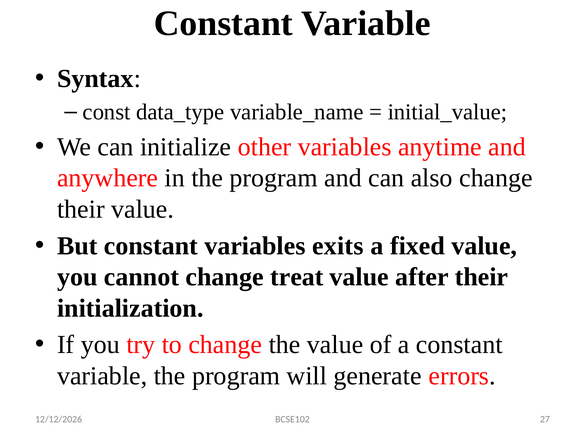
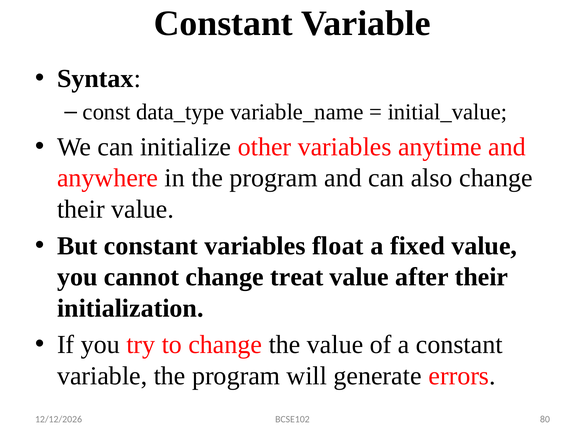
exits: exits -> float (338, 246)
27: 27 -> 80 (545, 419)
